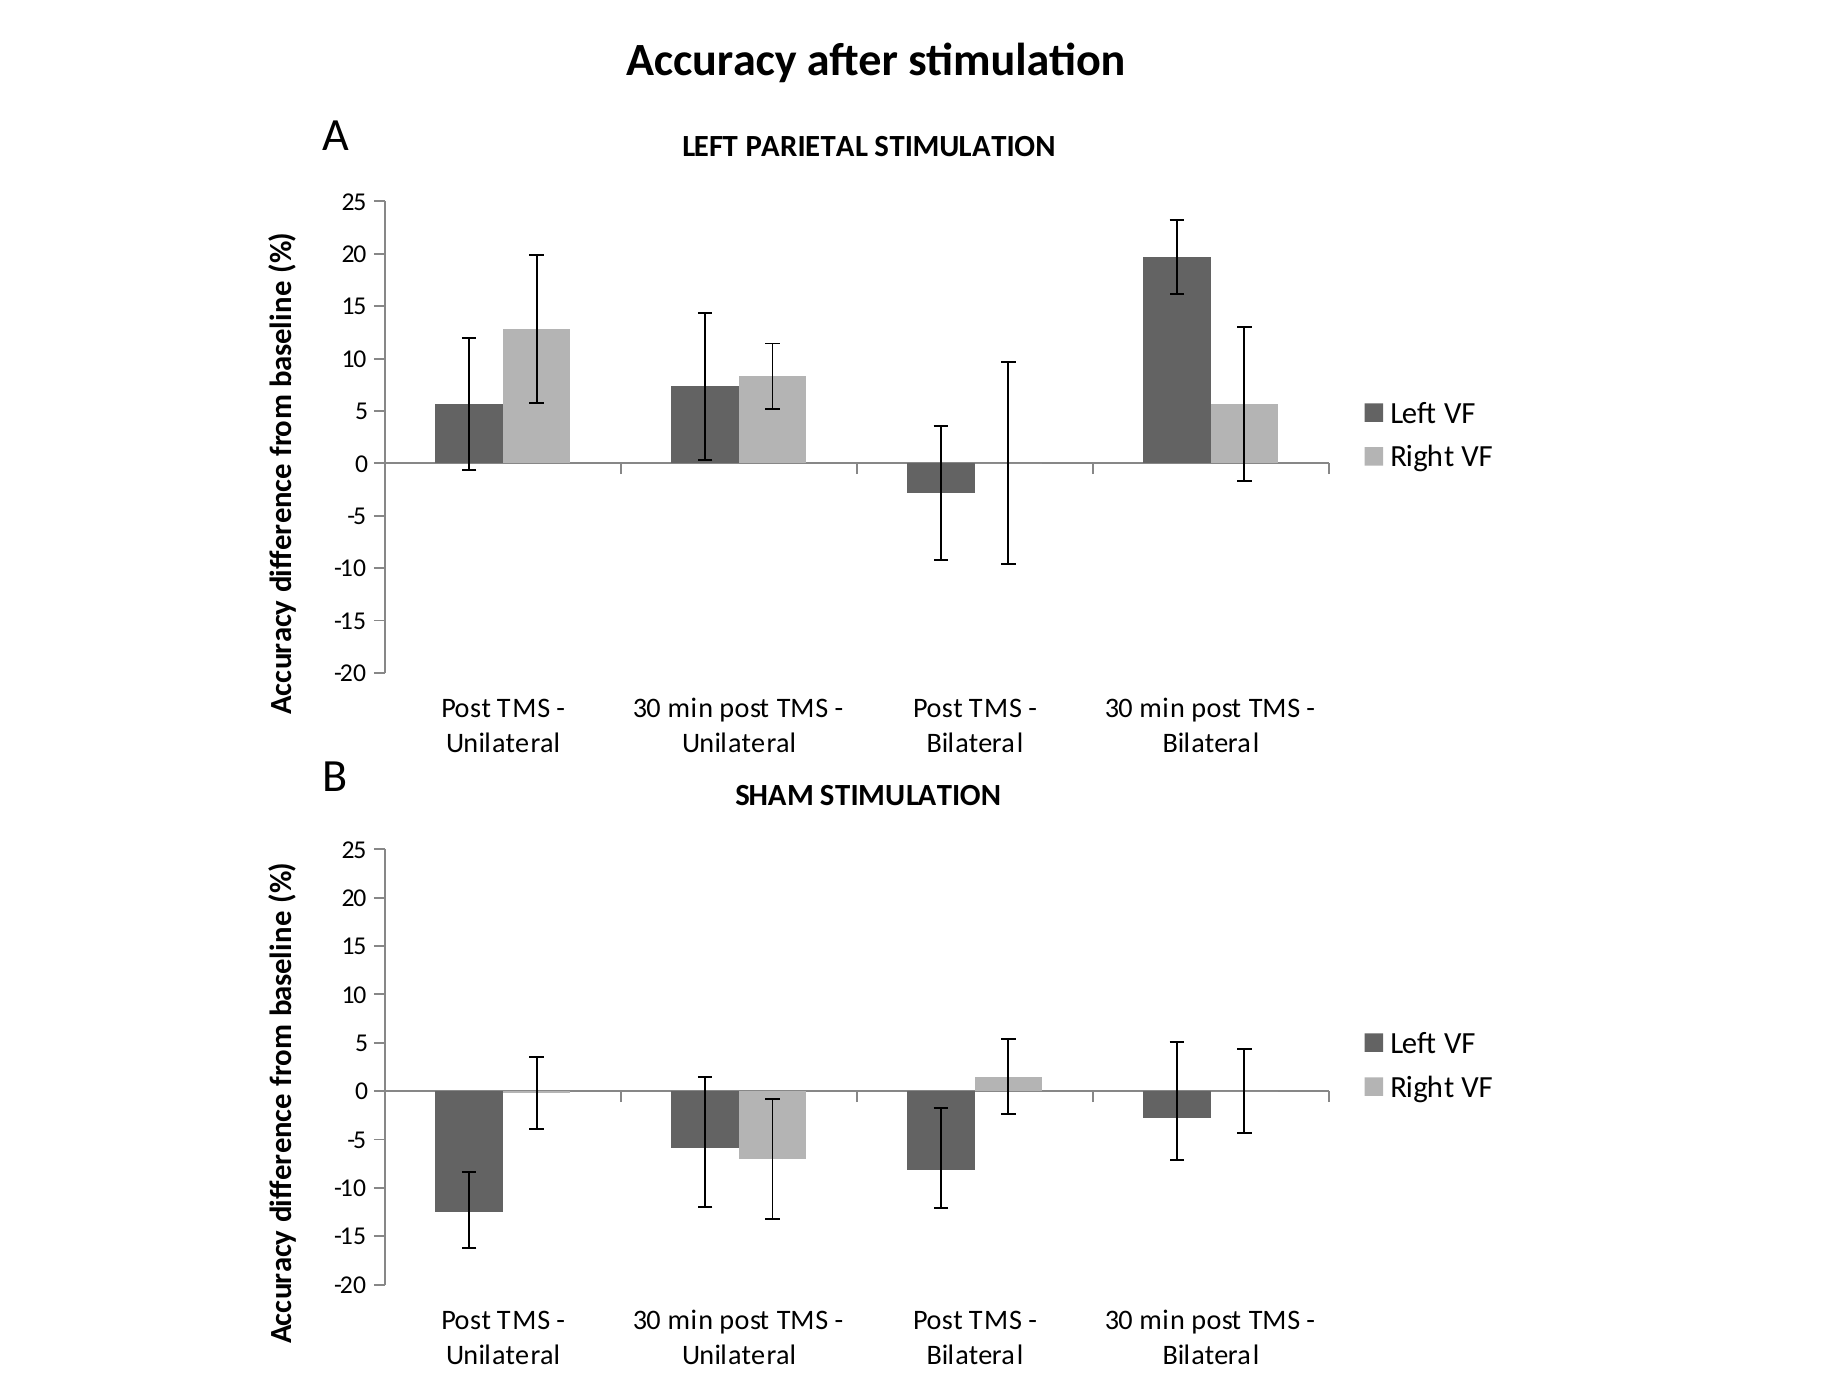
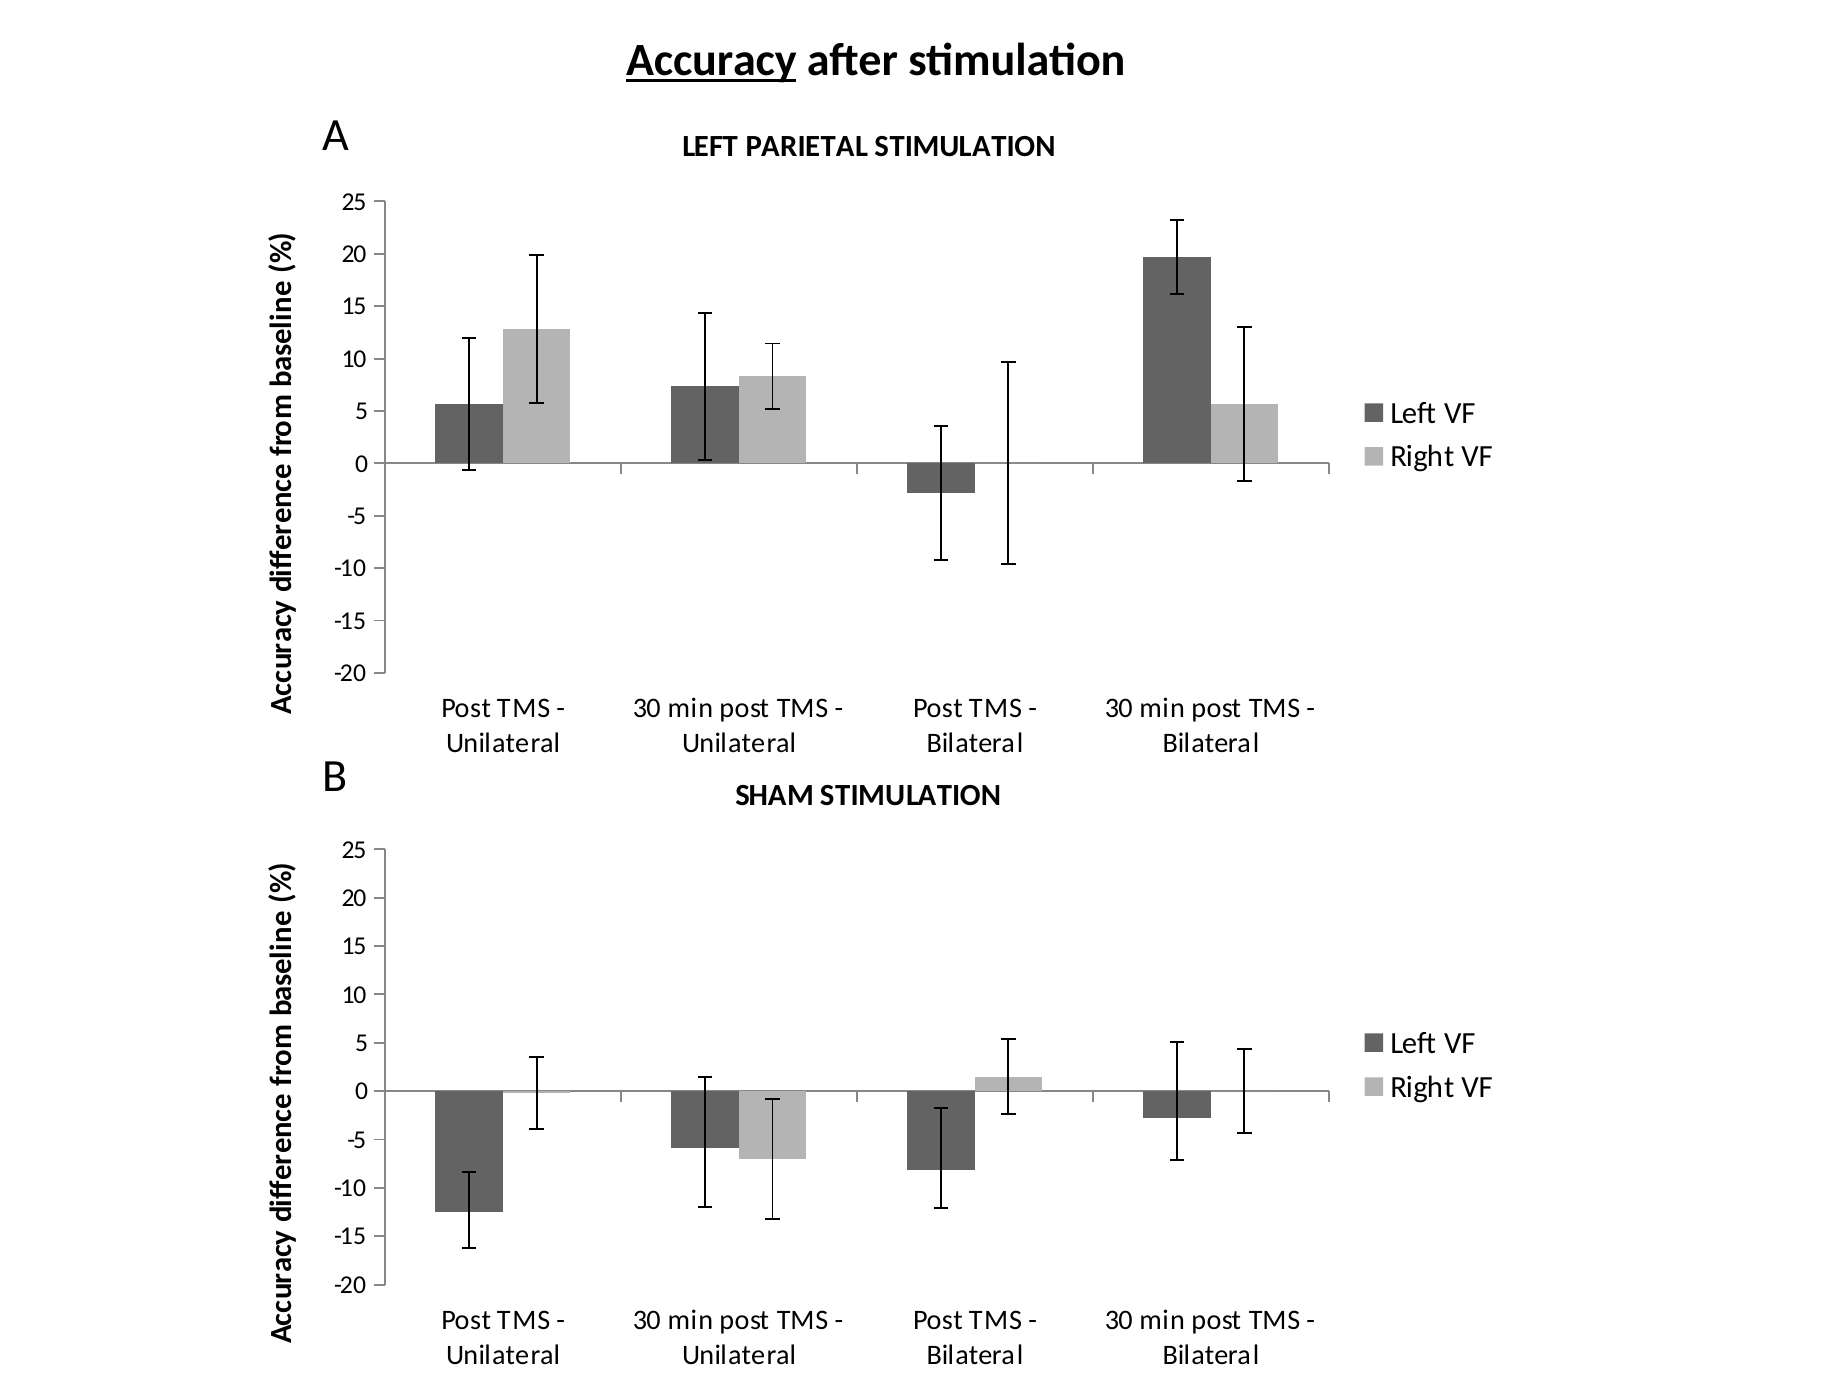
Accuracy underline: none -> present (711, 60)
